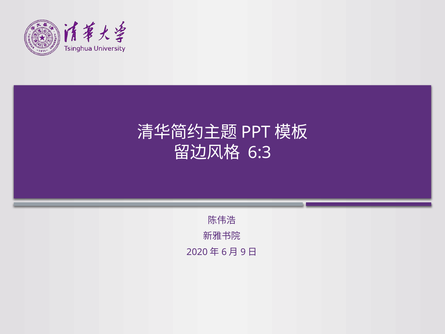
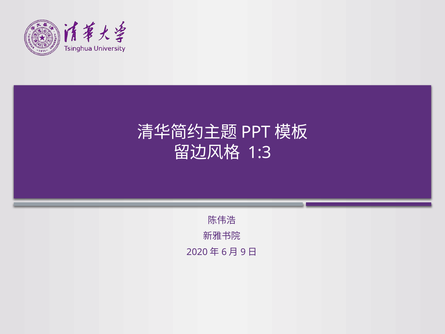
6:3: 6:3 -> 1:3 (260, 152)
